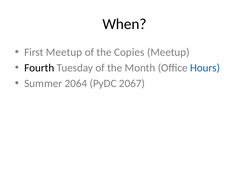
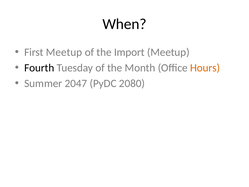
Copies: Copies -> Import (129, 52)
Hours colour: blue -> orange (205, 68)
2064: 2064 -> 2047 (76, 83)
2067: 2067 -> 2080 (132, 83)
